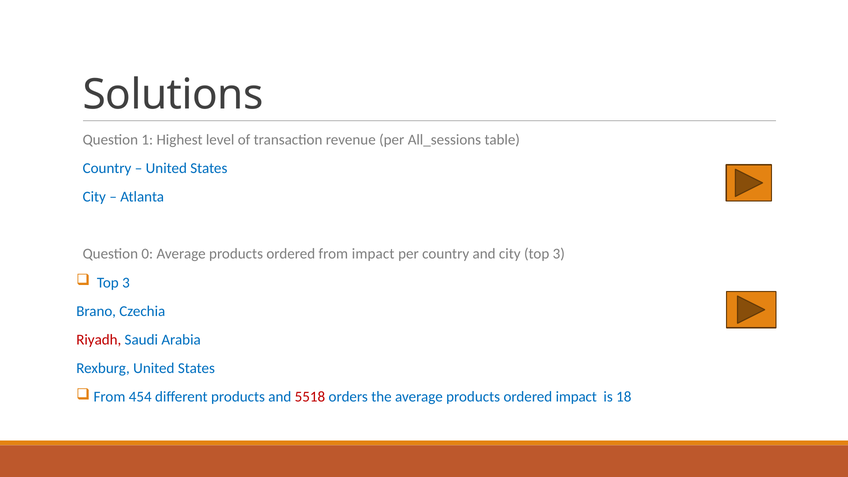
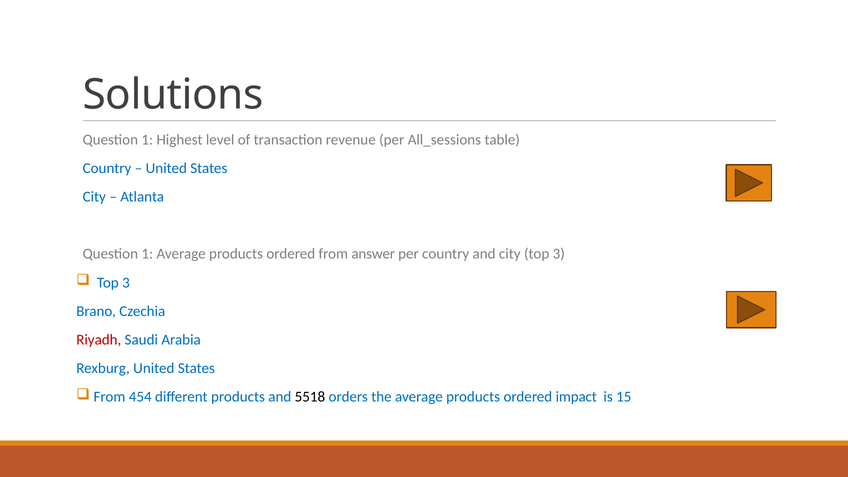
0: 0 -> 1 (147, 254)
from impact: impact -> answer (373, 254)
5518 colour: red -> black (310, 397)
18: 18 -> 15 (624, 397)
